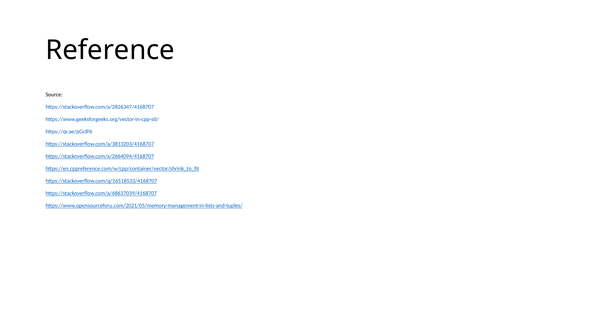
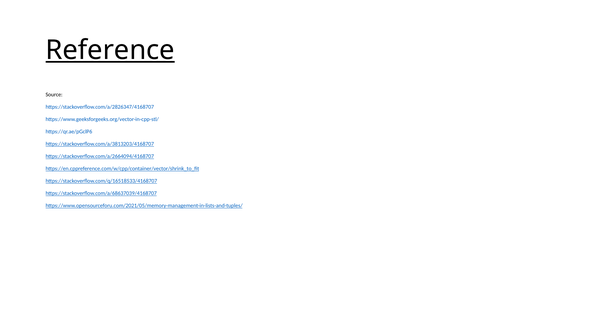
Reference underline: none -> present (110, 50)
